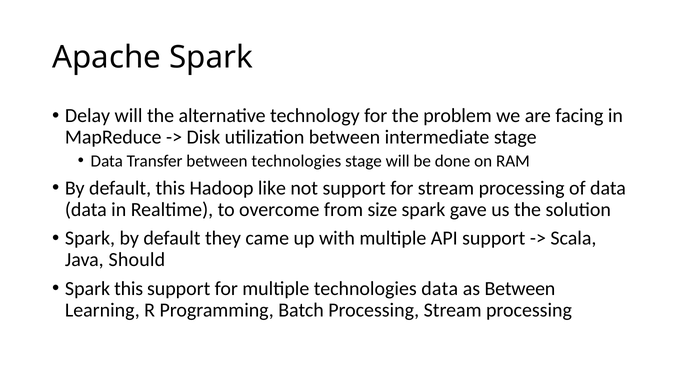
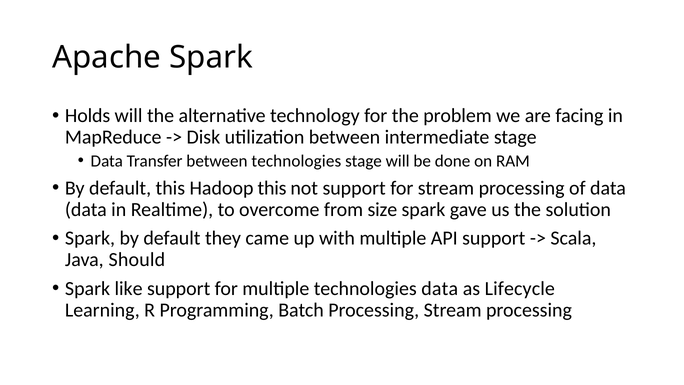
Delay: Delay -> Holds (88, 116)
Hadoop like: like -> this (272, 188)
Spark this: this -> like (129, 288)
as Between: Between -> Lifecycle (520, 288)
